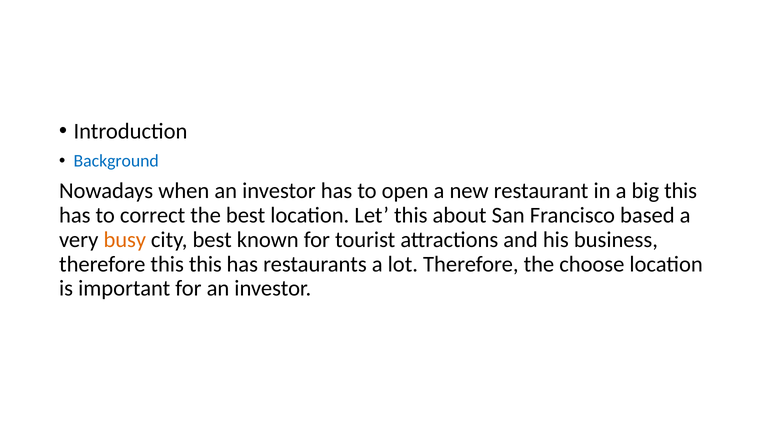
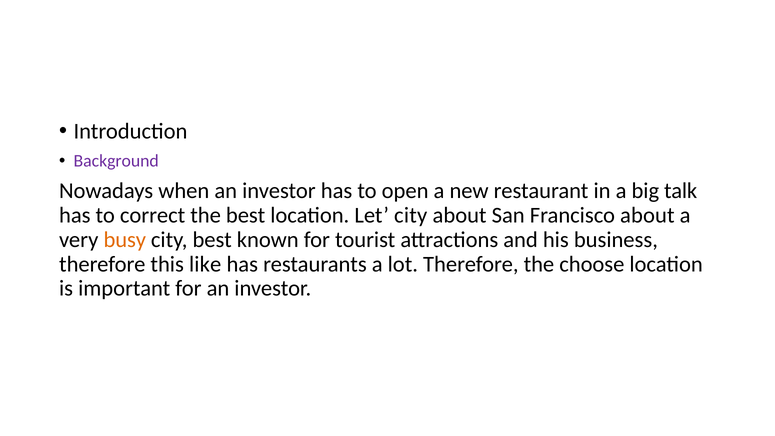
Background colour: blue -> purple (116, 161)
big this: this -> talk (681, 191)
Let this: this -> city (411, 215)
Francisco based: based -> about (647, 215)
this this: this -> like (205, 264)
